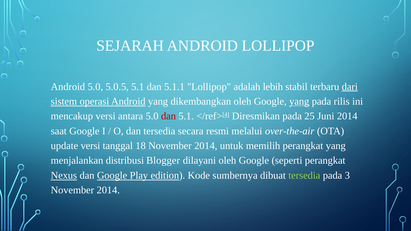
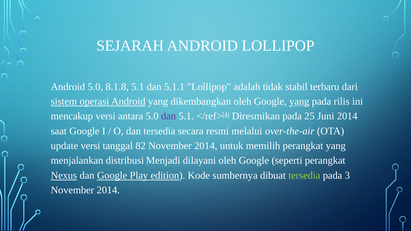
5.0.5: 5.0.5 -> 8.1.8 (117, 87)
lebih: lebih -> tidak (273, 87)
dari underline: present -> none (350, 87)
dan colour: red -> purple (169, 116)
18: 18 -> 82 (141, 146)
Blogger: Blogger -> Menjadi (163, 161)
